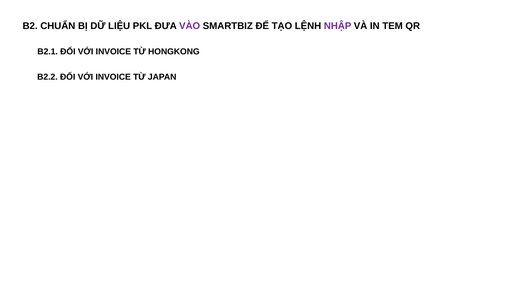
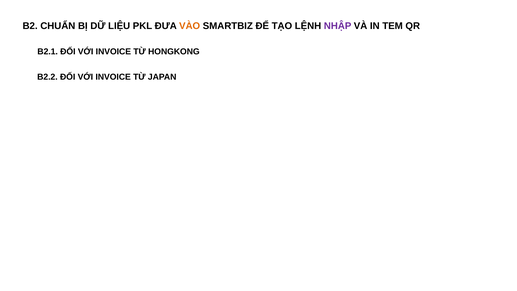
VÀO colour: purple -> orange (190, 26)
